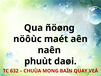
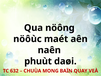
ñöøng: ñöøng -> nöông (60, 28)
